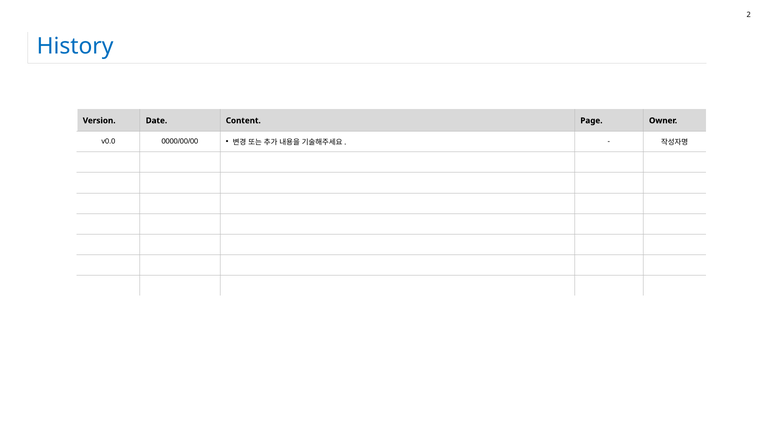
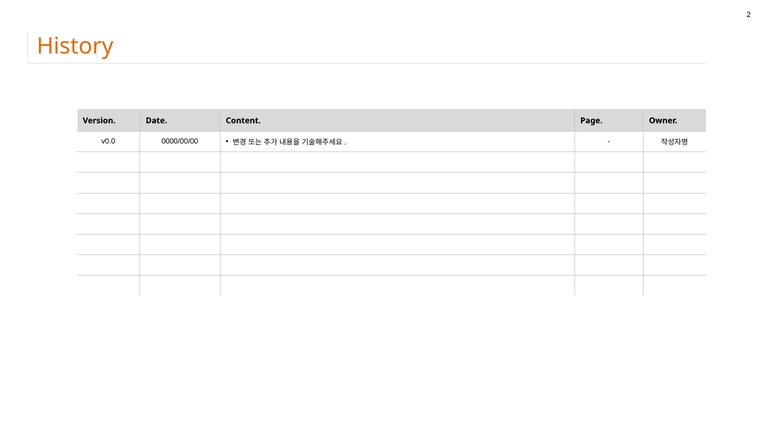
History colour: blue -> orange (75, 46)
